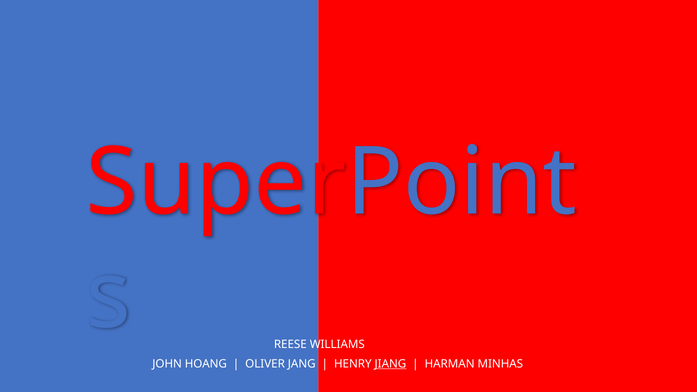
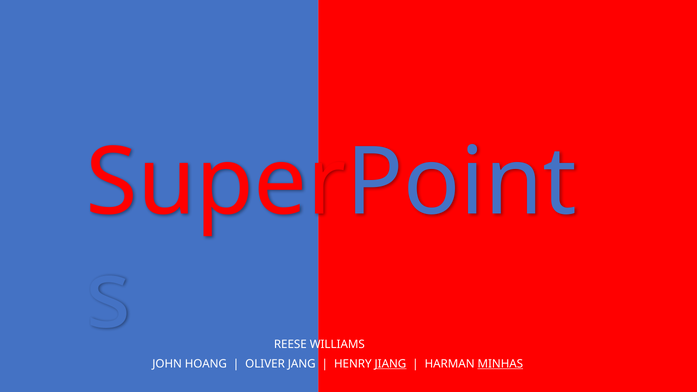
MINHAS underline: none -> present (500, 364)
